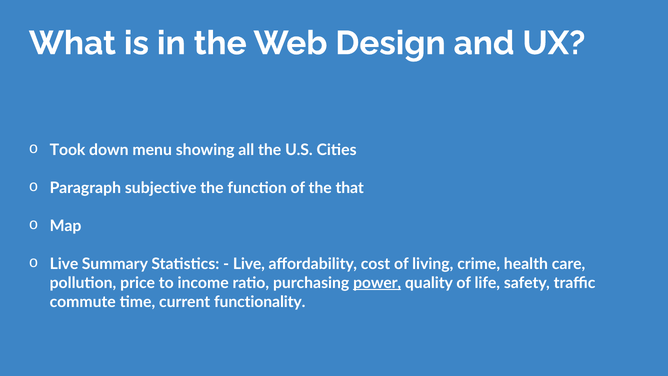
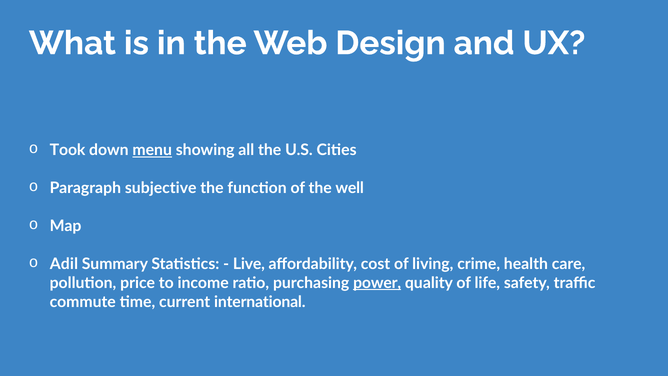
menu underline: none -> present (152, 150)
that: that -> well (350, 188)
Live: Live -> Adil (64, 264)
functionality: functionality -> international (260, 302)
